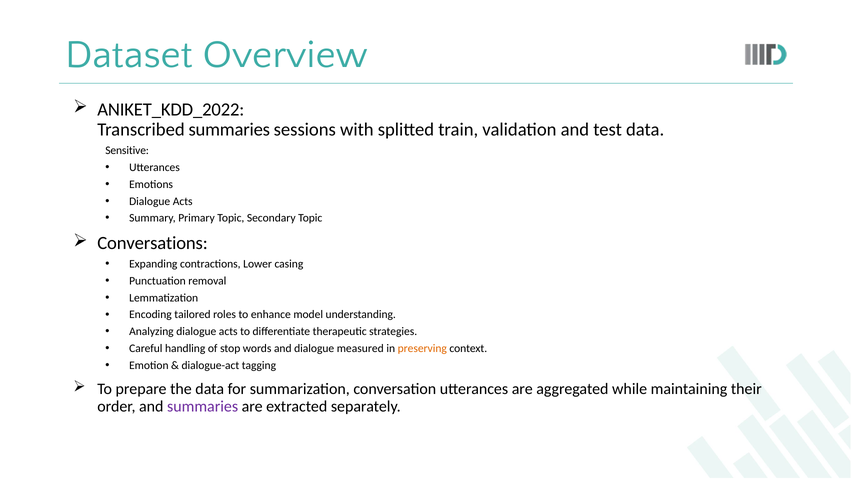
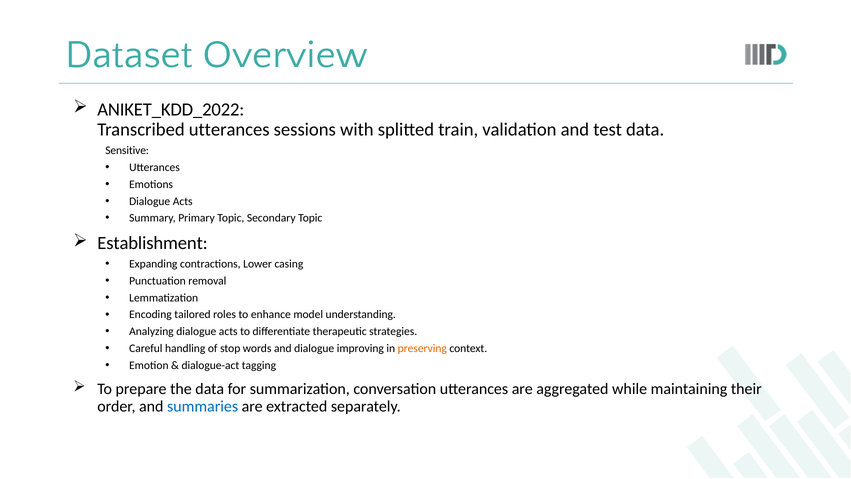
Transcribed summaries: summaries -> utterances (229, 130)
Conversations: Conversations -> Establishment (153, 243)
measured: measured -> improving (360, 348)
summaries colour: purple -> blue (203, 406)
